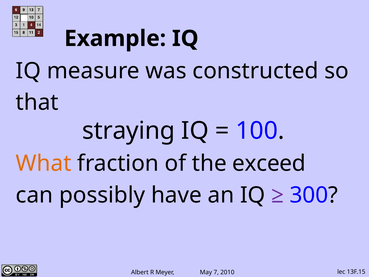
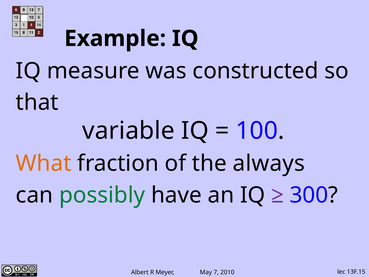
straying: straying -> variable (128, 131)
exceed: exceed -> always (269, 163)
possibly colour: black -> green (102, 195)
